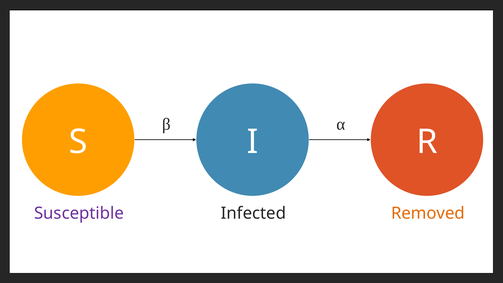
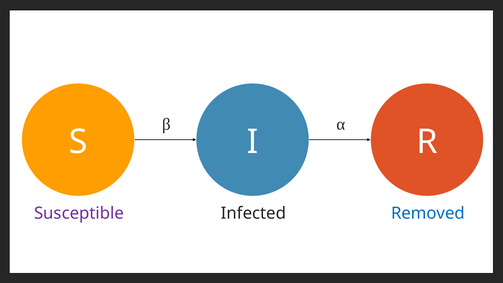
Removed colour: orange -> blue (428, 213)
